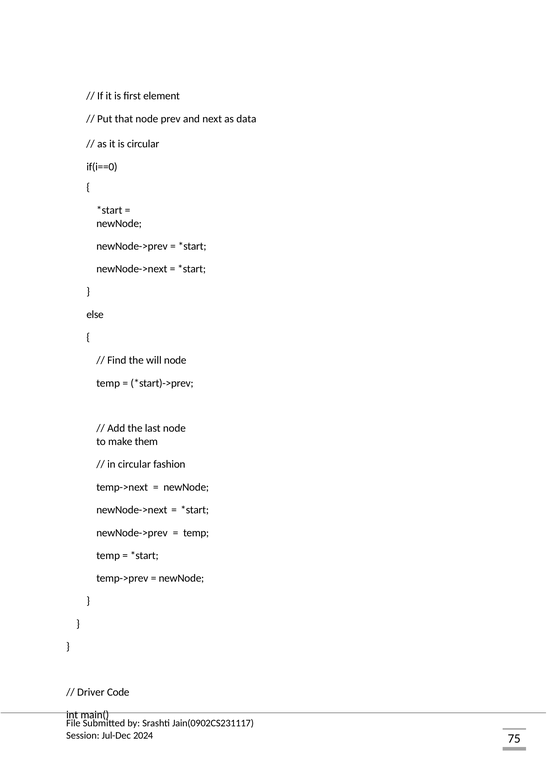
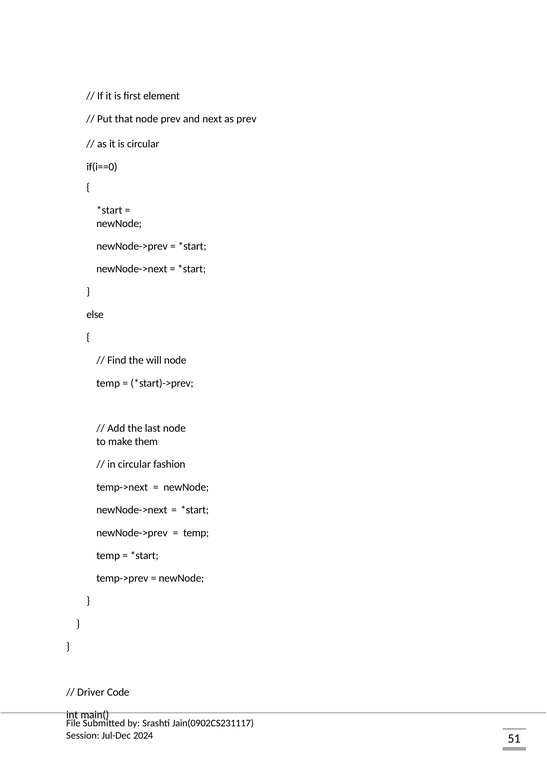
as data: data -> prev (246, 119)
75: 75 -> 51 (514, 739)
